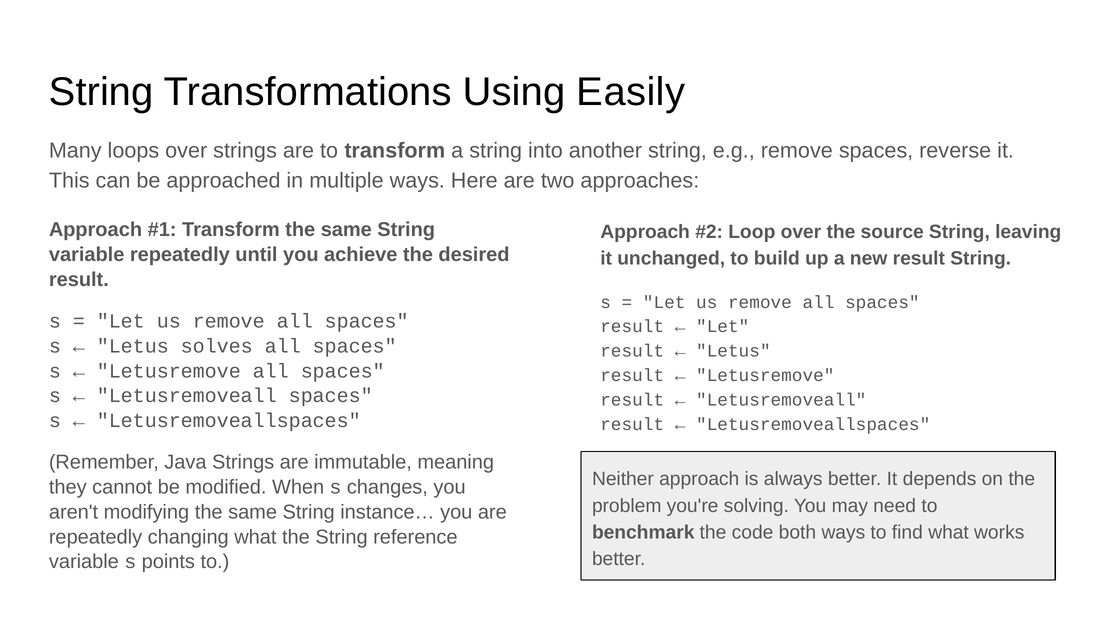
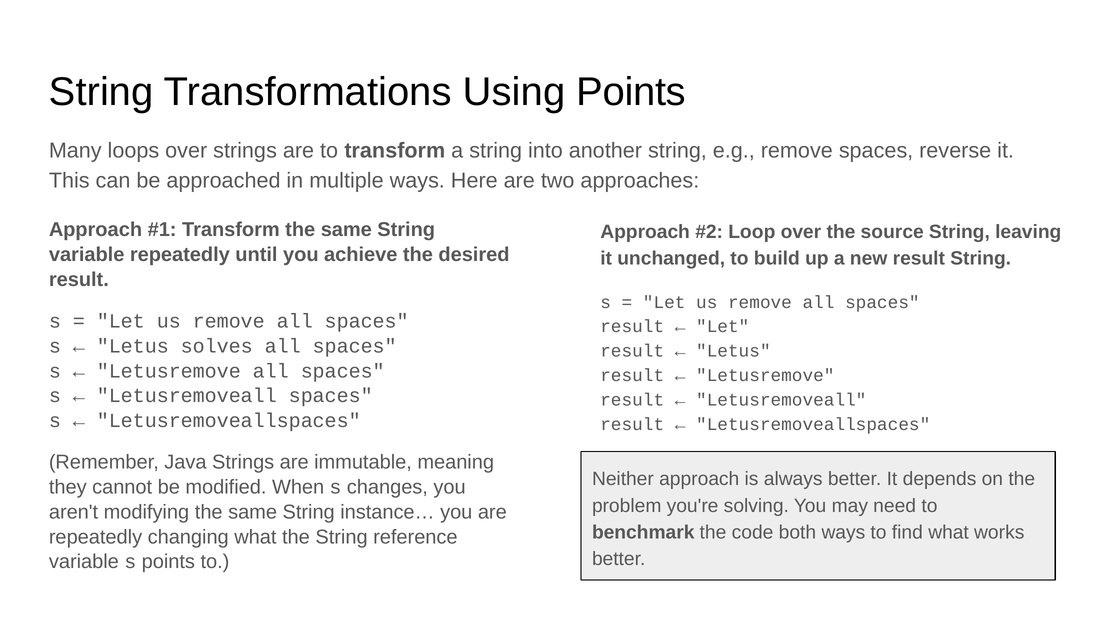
Using Easily: Easily -> Points (631, 92)
